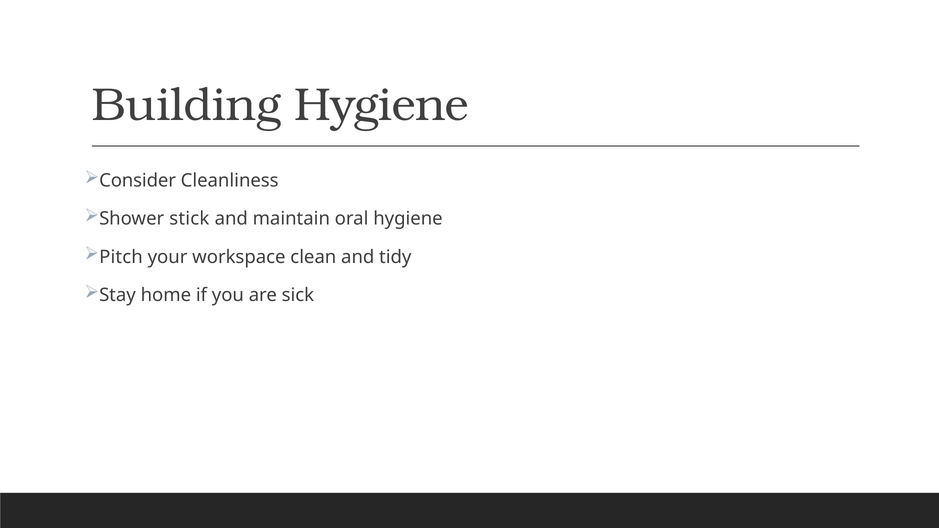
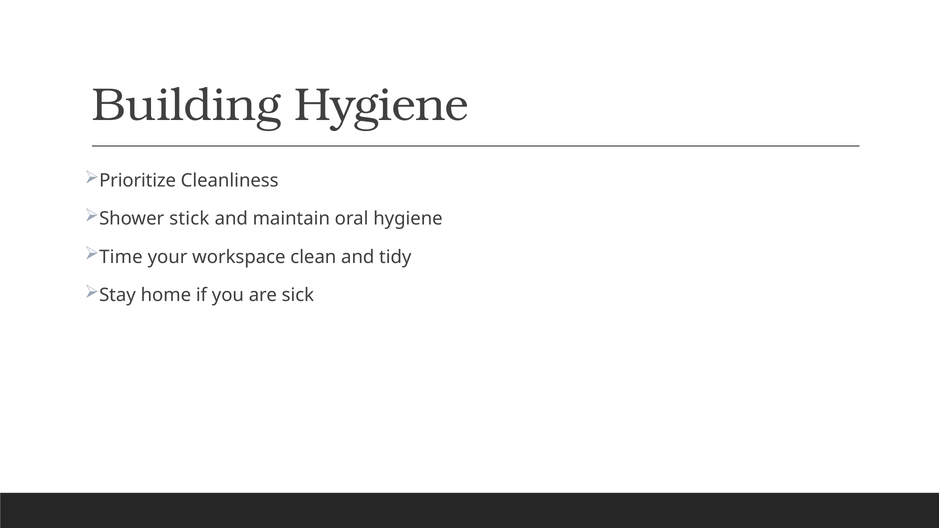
Consider: Consider -> Prioritize (138, 181)
Pitch: Pitch -> Time (121, 257)
